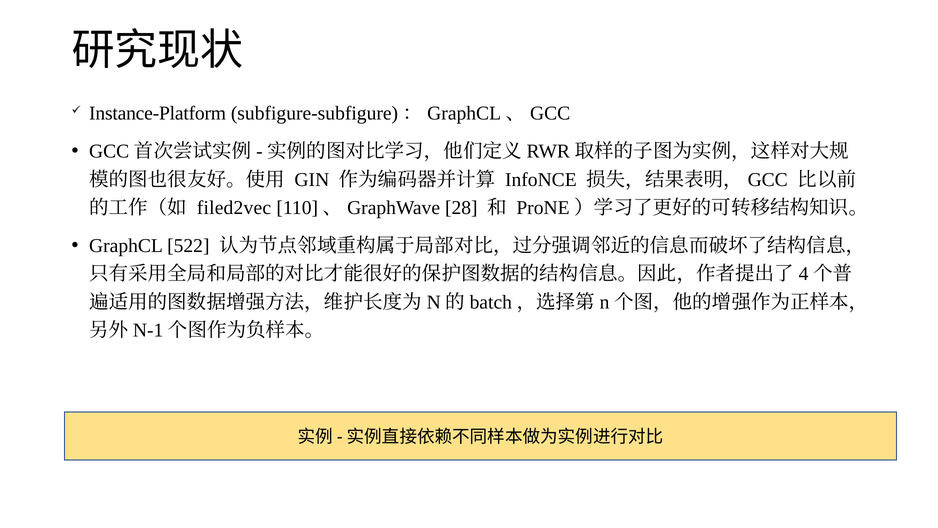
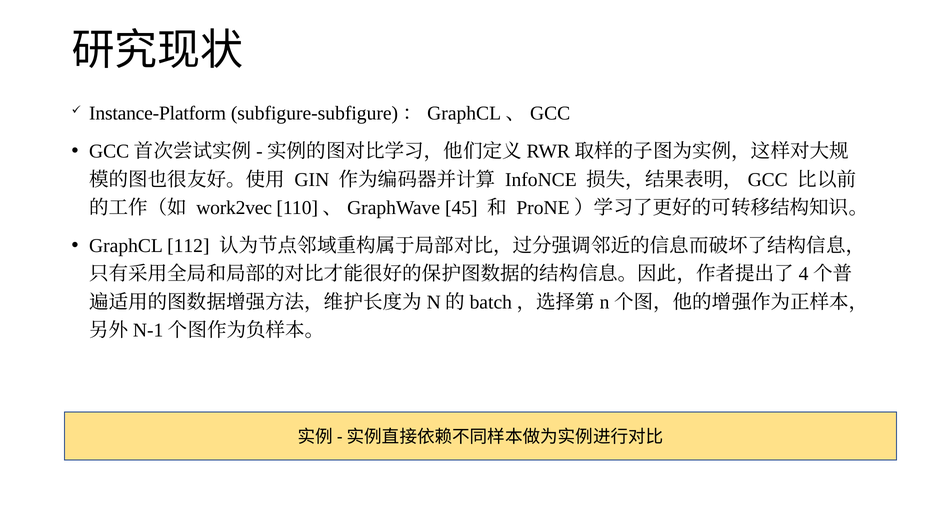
filed2vec: filed2vec -> work2vec (234, 208)
28: 28 -> 45 (461, 208)
522: 522 -> 112 (188, 246)
